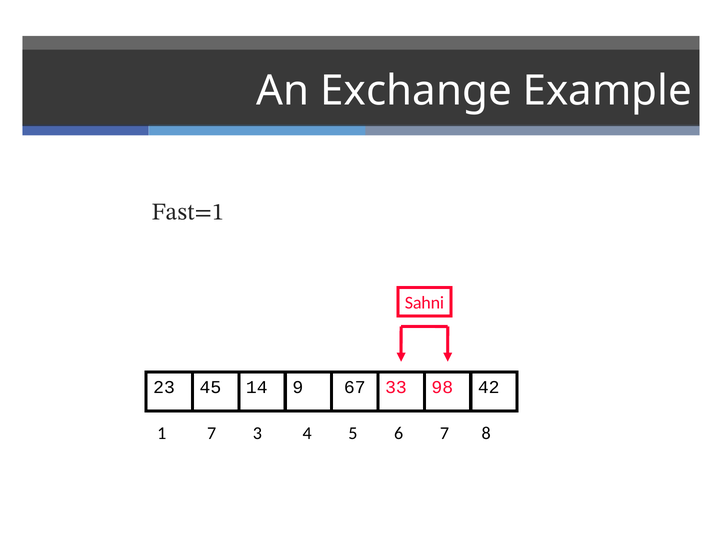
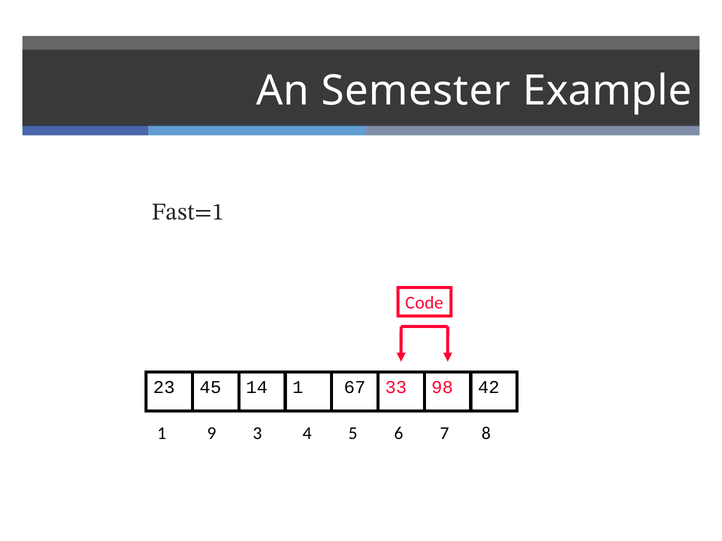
Exchange: Exchange -> Semester (416, 91)
Sahni: Sahni -> Code (424, 303)
45 9: 9 -> 1 (298, 388)
1 7: 7 -> 9 (212, 434)
